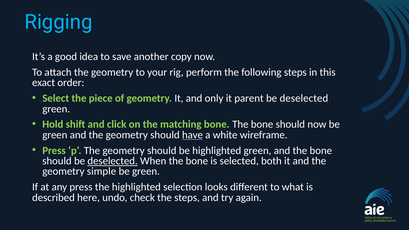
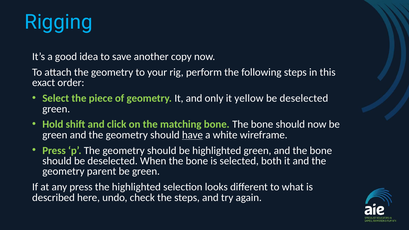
parent: parent -> yellow (249, 98)
deselected underline: present -> none (113, 161)
simple: simple -> parent (102, 171)
